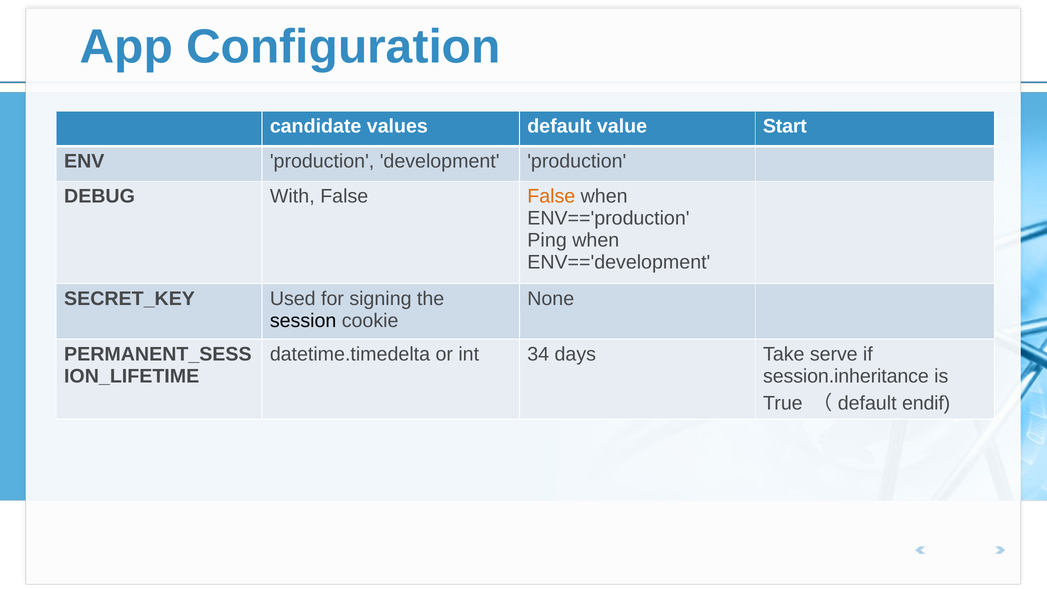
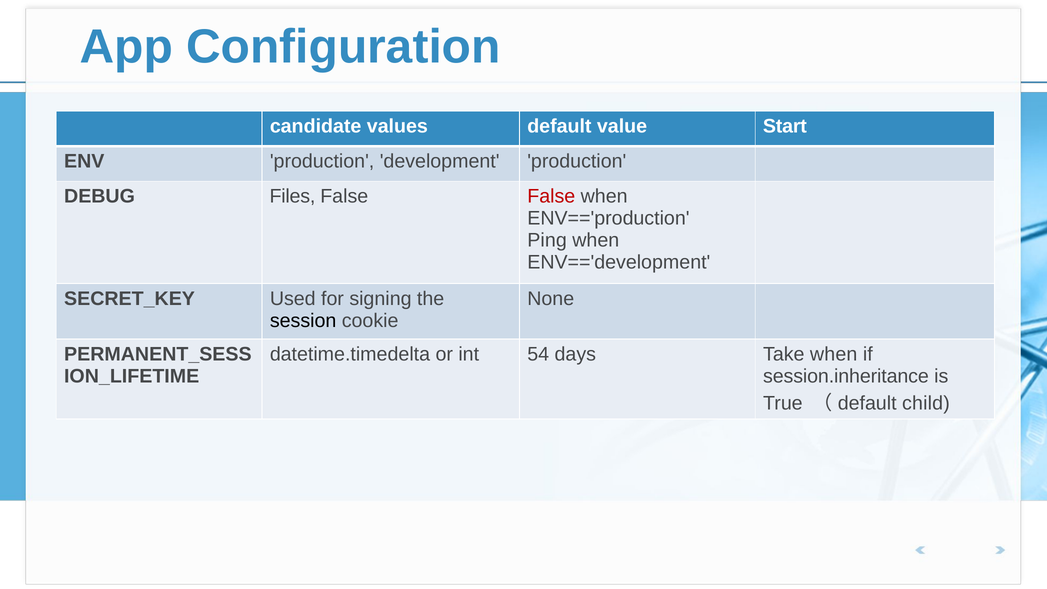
With: With -> Files (292, 196)
False colour: orange -> red (551, 196)
34: 34 -> 54 (538, 354)
Take serve: serve -> when (834, 354)
endif: endif -> child (926, 403)
